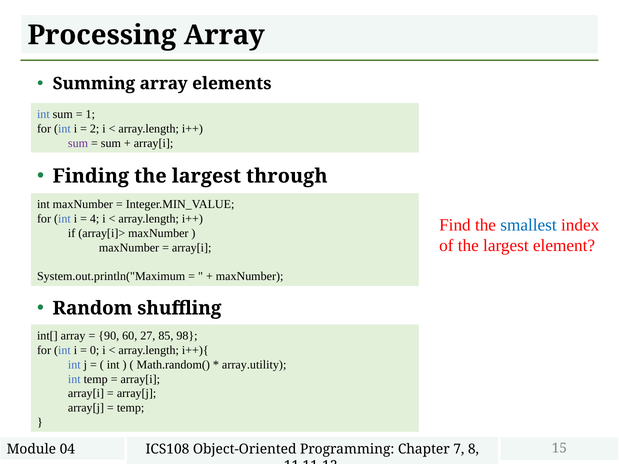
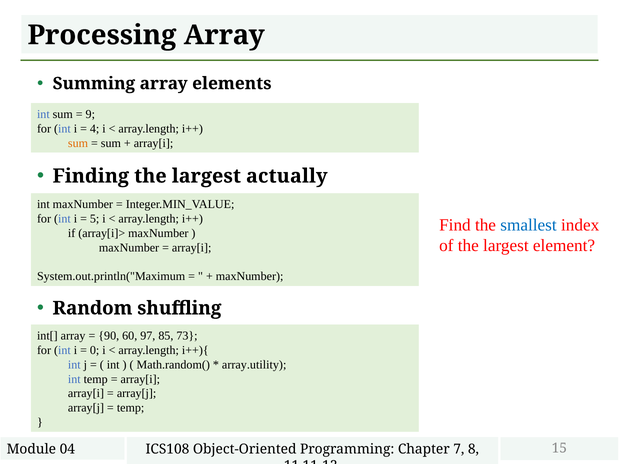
1: 1 -> 9 (90, 114)
2: 2 -> 4 (95, 129)
sum colour: purple -> orange (78, 143)
through: through -> actually (287, 176)
4: 4 -> 5 (95, 219)
27: 27 -> 97 (148, 336)
98: 98 -> 73 (187, 336)
